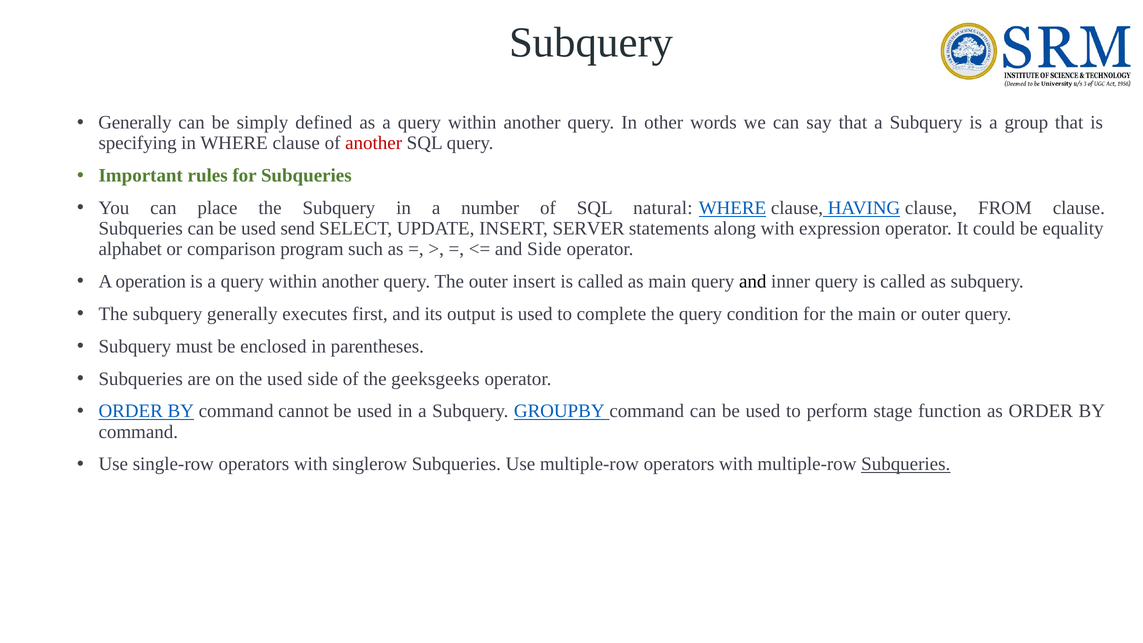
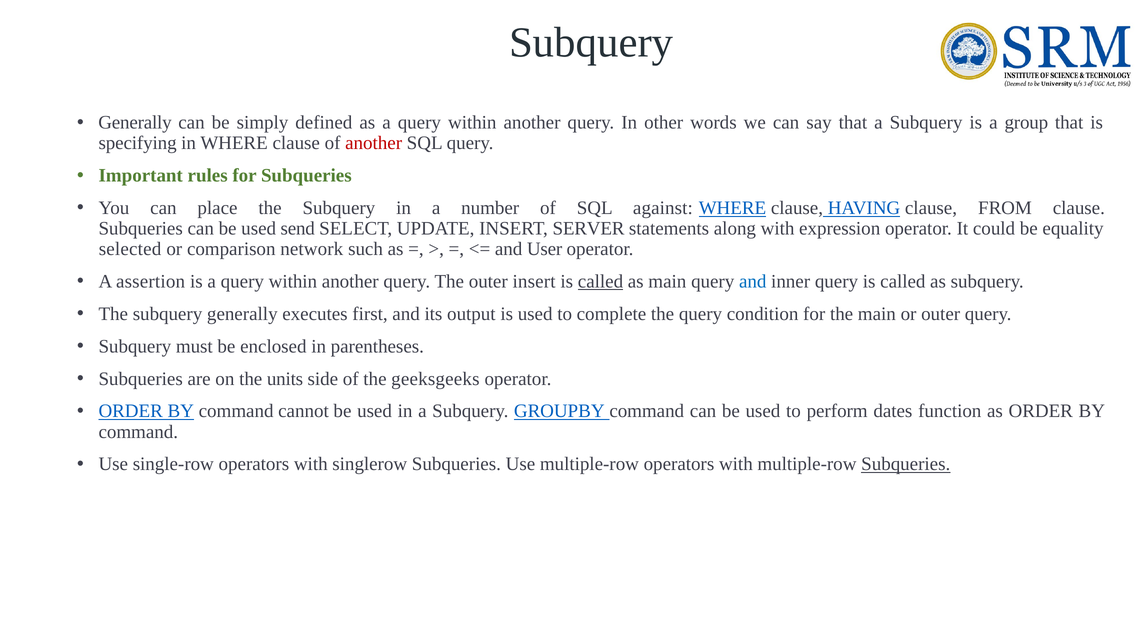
natural: natural -> against (663, 208)
alphabet: alphabet -> selected (130, 249)
program: program -> network (312, 249)
and Side: Side -> User (545, 249)
operation: operation -> assertion (151, 281)
called underline: none -> present (601, 281)
and colour: black -> blue (753, 281)
the used: used -> units (285, 379)
stage: stage -> dates (893, 411)
